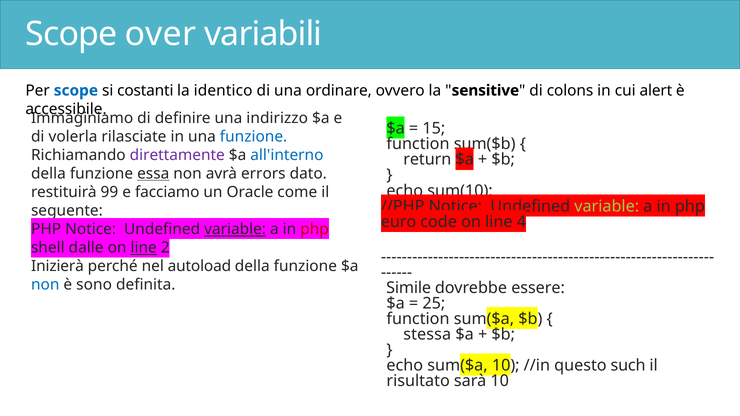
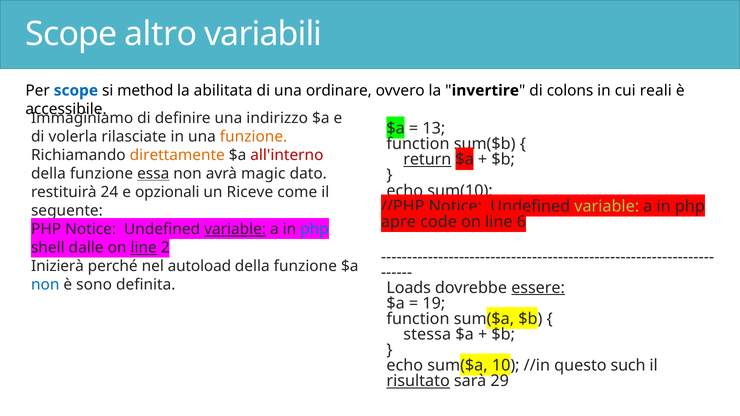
over: over -> altro (161, 34)
costanti: costanti -> method (145, 91)
identico: identico -> abilitata (223, 91)
sensitive: sensitive -> invertire (485, 91)
alert: alert -> reali (656, 91)
15: 15 -> 13 (434, 129)
funzione colour: blue -> orange (254, 137)
direttamente colour: purple -> orange (177, 155)
all'interno colour: blue -> red (287, 155)
return underline: none -> present (427, 160)
errors: errors -> magic (263, 174)
99: 99 -> 24 (109, 192)
facciamo: facciamo -> opzionali (167, 192)
Oracle: Oracle -> Riceve (250, 192)
euro: euro -> apre (398, 222)
4: 4 -> 6 (521, 222)
php colour: red -> blue (315, 229)
Simile: Simile -> Loads (409, 288)
essere underline: none -> present (538, 288)
25: 25 -> 19 (434, 303)
risultato underline: none -> present (418, 381)
sarà 10: 10 -> 29 (500, 381)
